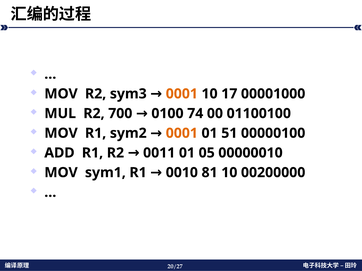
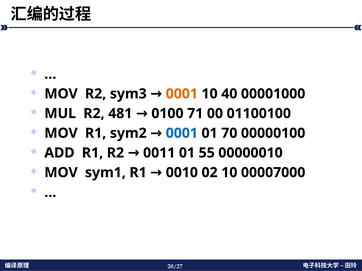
17: 17 -> 40 (229, 94)
700: 700 -> 481 (120, 114)
74: 74 -> 71 (195, 114)
0001 colour: orange -> blue (182, 133)
51: 51 -> 70 (229, 133)
05: 05 -> 55 (207, 153)
81: 81 -> 02 (210, 173)
00200000: 00200000 -> 00007000 (273, 173)
